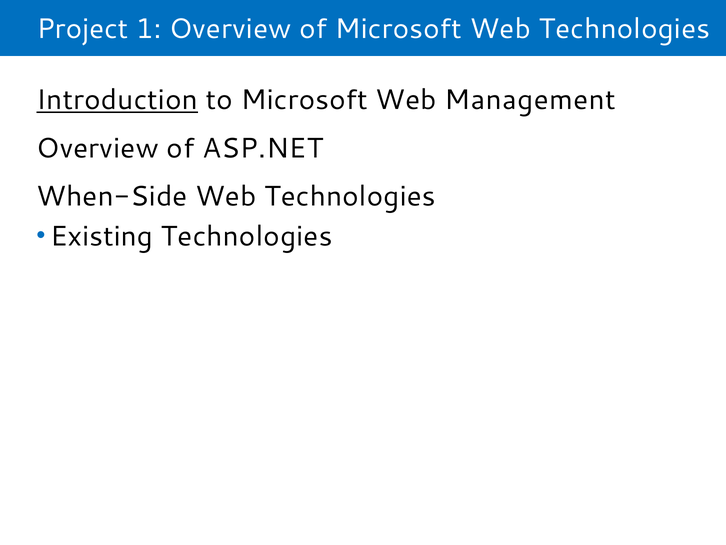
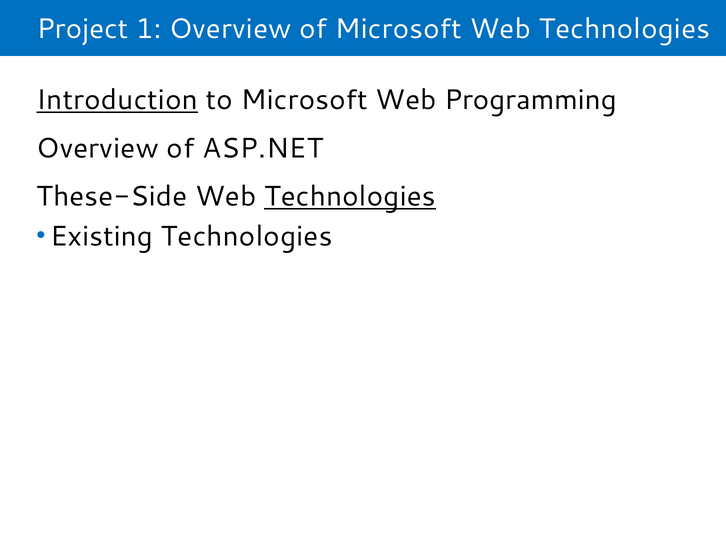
Management: Management -> Programming (530, 100)
When-Side: When-Side -> These-Side (112, 196)
Technologies underline: none -> present (350, 196)
